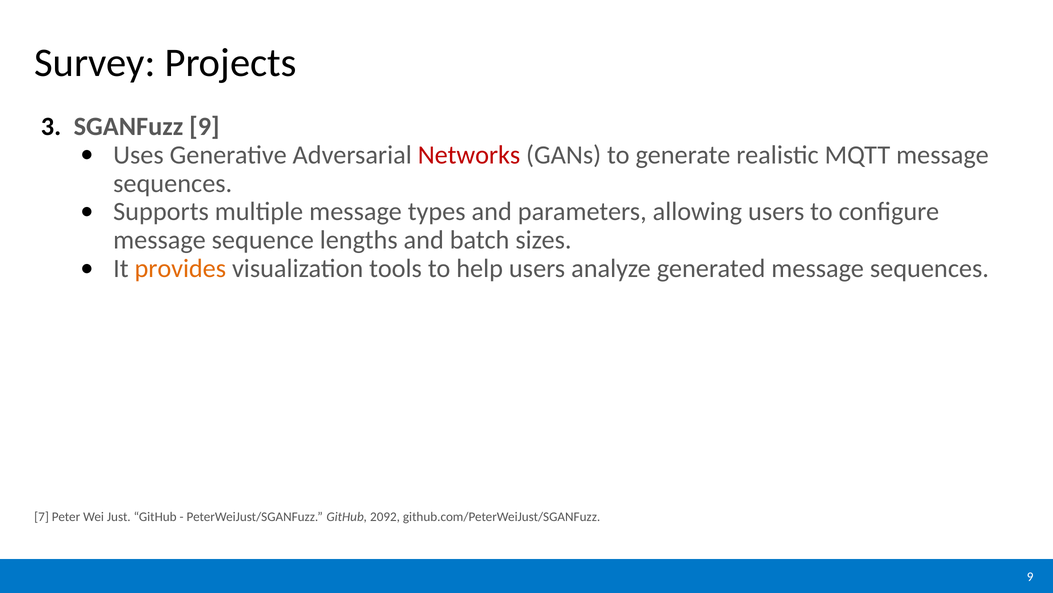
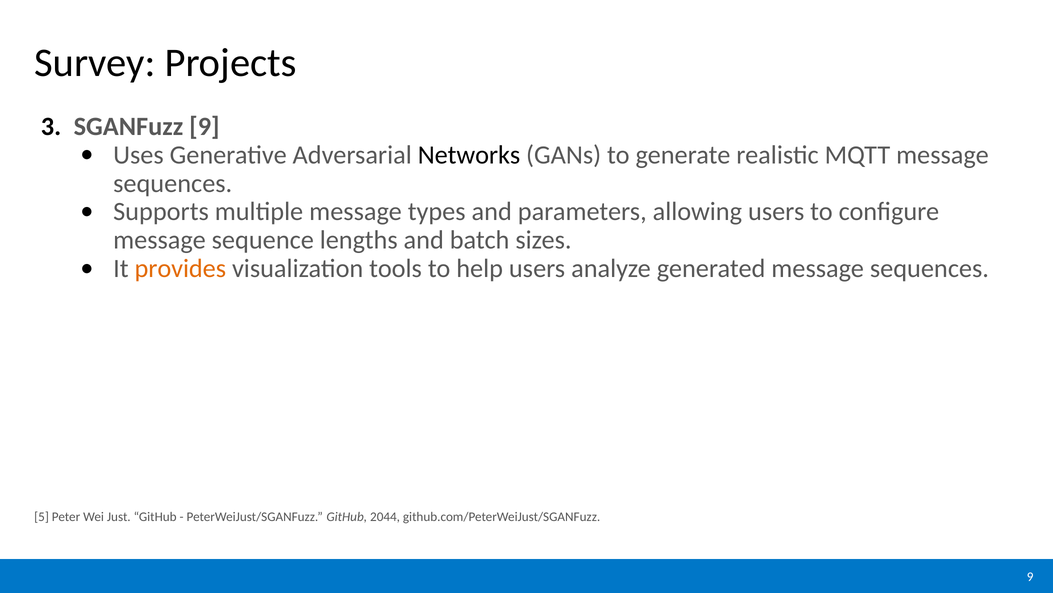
Networks colour: red -> black (469, 155)
7: 7 -> 5 (42, 516)
2092: 2092 -> 2044 (385, 516)
